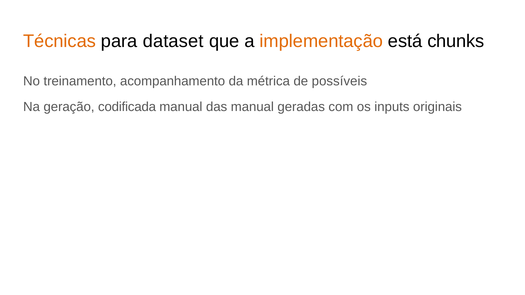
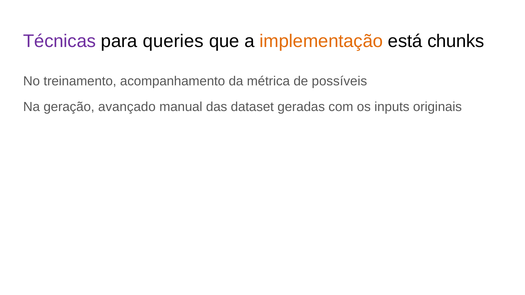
Técnicas colour: orange -> purple (60, 41)
dataset: dataset -> queries (173, 41)
codificada: codificada -> avançado (127, 107)
das manual: manual -> dataset (252, 107)
